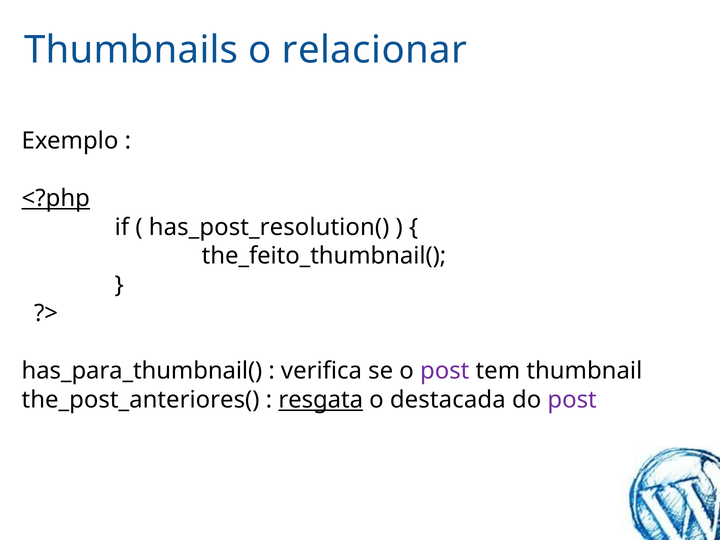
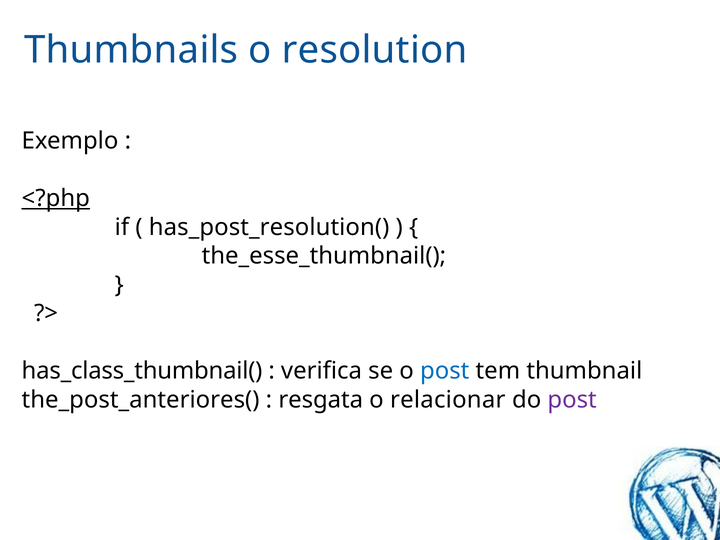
relacionar: relacionar -> resolution (375, 50)
the_feito_thumbnail(: the_feito_thumbnail( -> the_esse_thumbnail( (324, 256)
has_para_thumbnail(: has_para_thumbnail( -> has_class_thumbnail( (142, 371)
post colour: purple -> blue (445, 371)
resgata underline: present -> none (321, 400)
destacada: destacada -> relacionar (448, 400)
